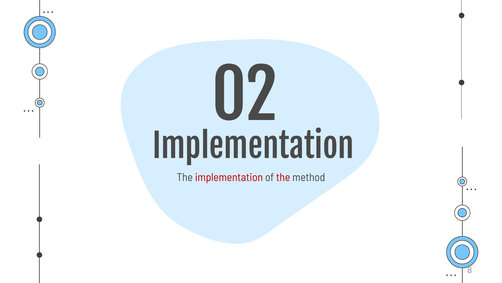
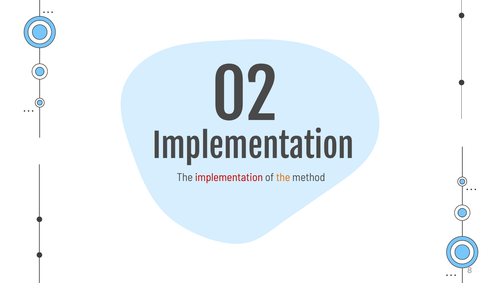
the colour: red -> orange (283, 177)
